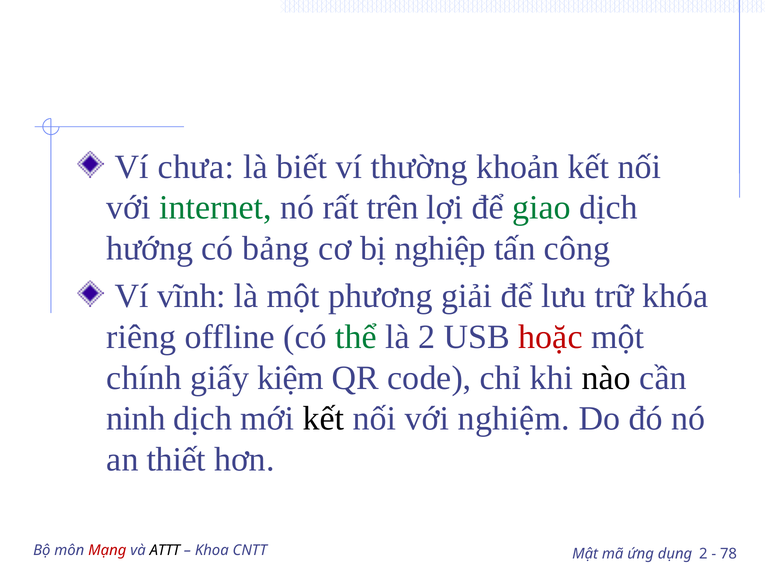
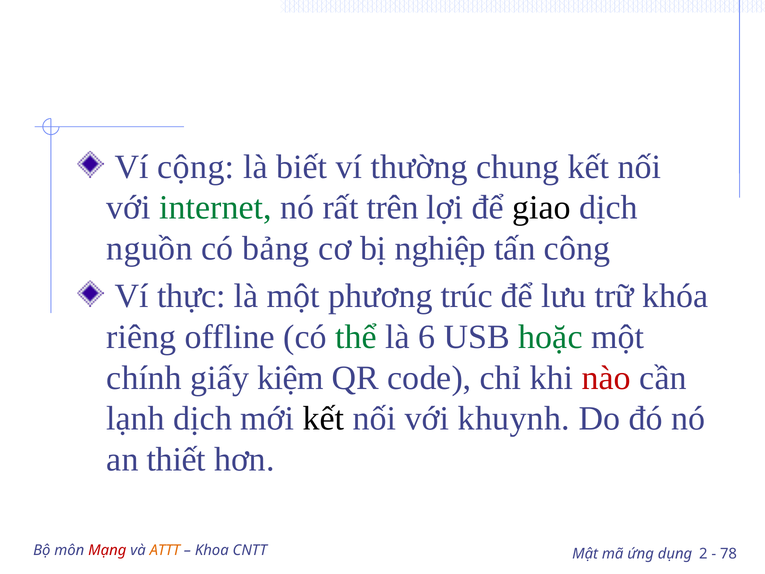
chưa: chưa -> cộng (196, 167)
khoản: khoản -> chung (518, 167)
giao colour: green -> black (542, 208)
hướng: hướng -> nguồn (150, 248)
vĩnh: vĩnh -> thực (191, 296)
giải: giải -> trúc (467, 296)
là 2: 2 -> 6 (427, 337)
hoặc colour: red -> green (551, 337)
nào colour: black -> red (606, 378)
ninh: ninh -> lạnh (136, 419)
nghiệm: nghiệm -> khuynh (514, 419)
ATTT colour: black -> orange (165, 550)
